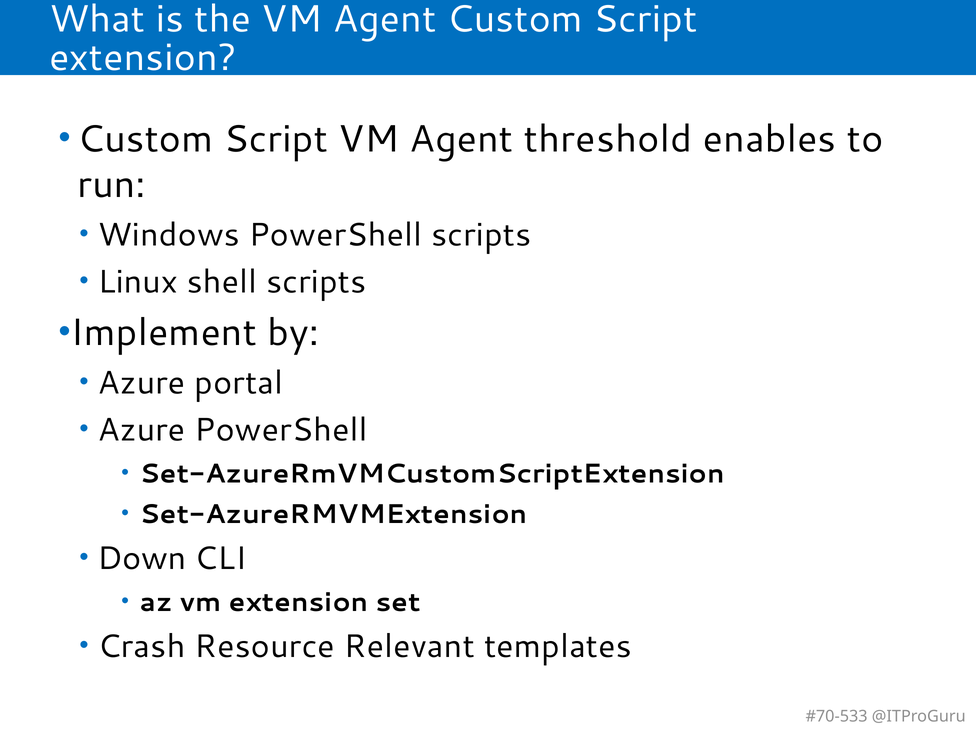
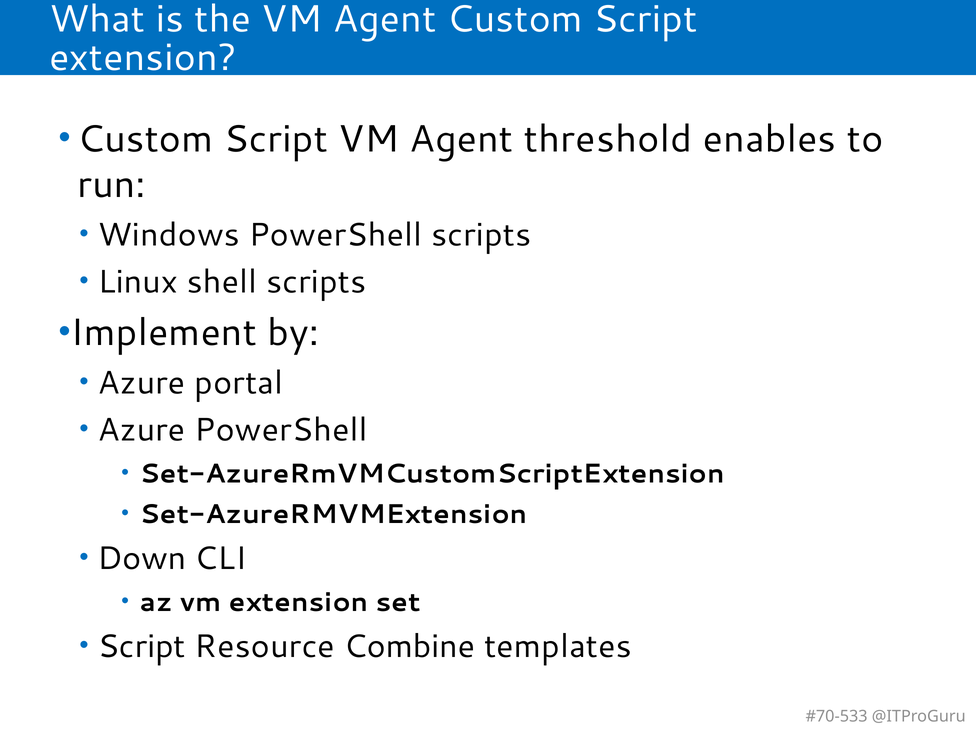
Crash: Crash -> Script (142, 647)
Relevant: Relevant -> Combine (410, 647)
